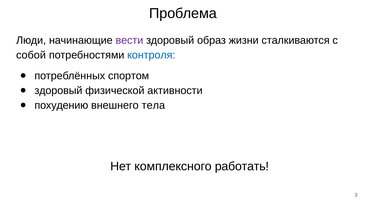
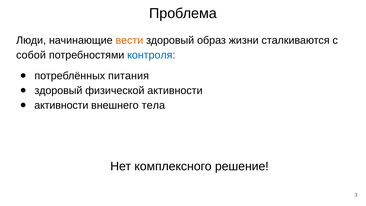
вести colour: purple -> orange (129, 40)
спортом: спортом -> питания (129, 76)
похудению: похудению -> активности (61, 105)
работать: работать -> решение (242, 166)
